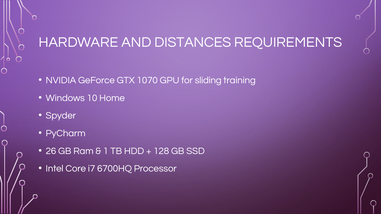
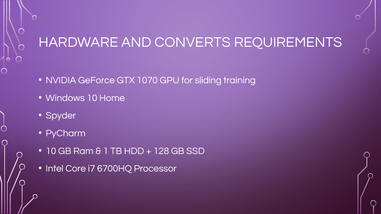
DISTANCES: DISTANCES -> CONVERTS (193, 42)
26: 26 -> 10 (51, 151)
